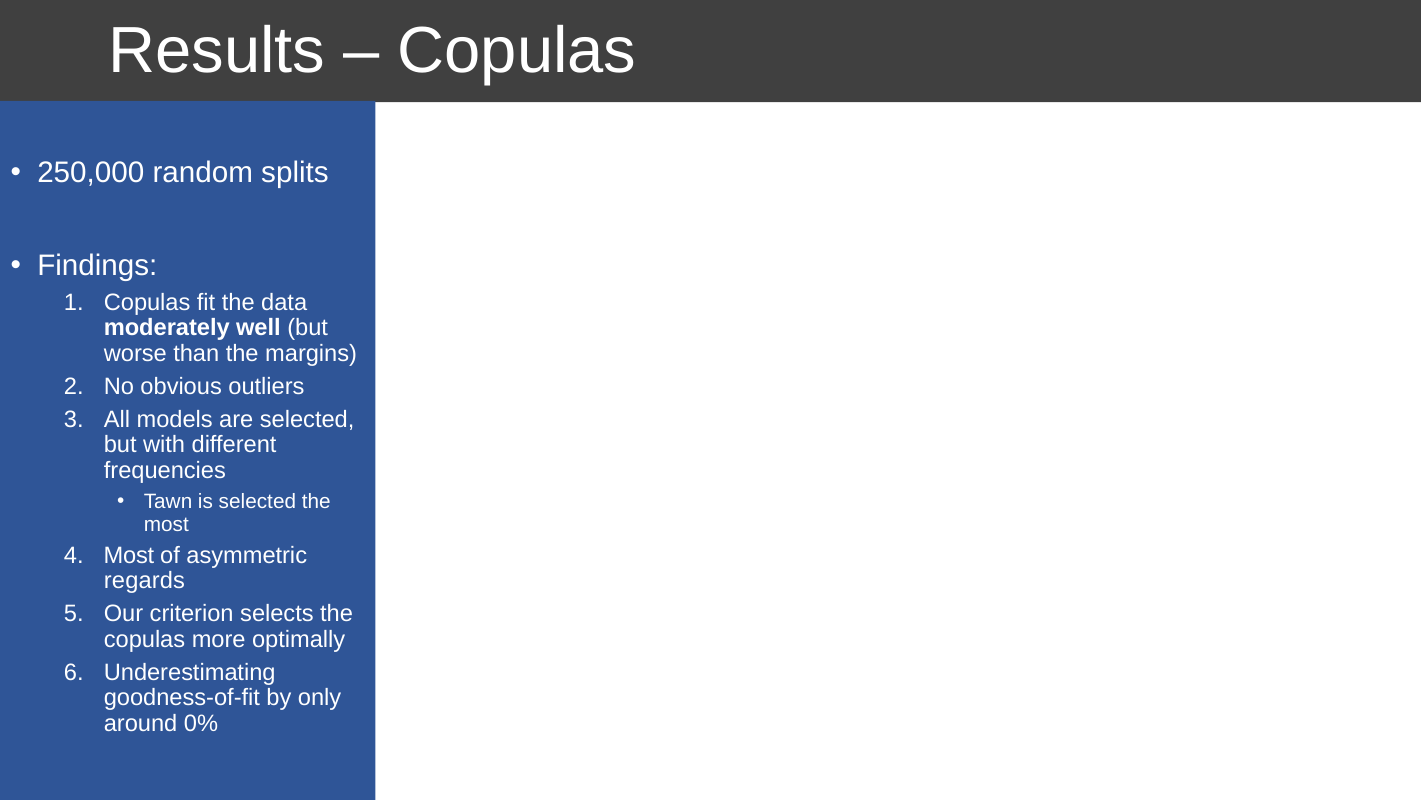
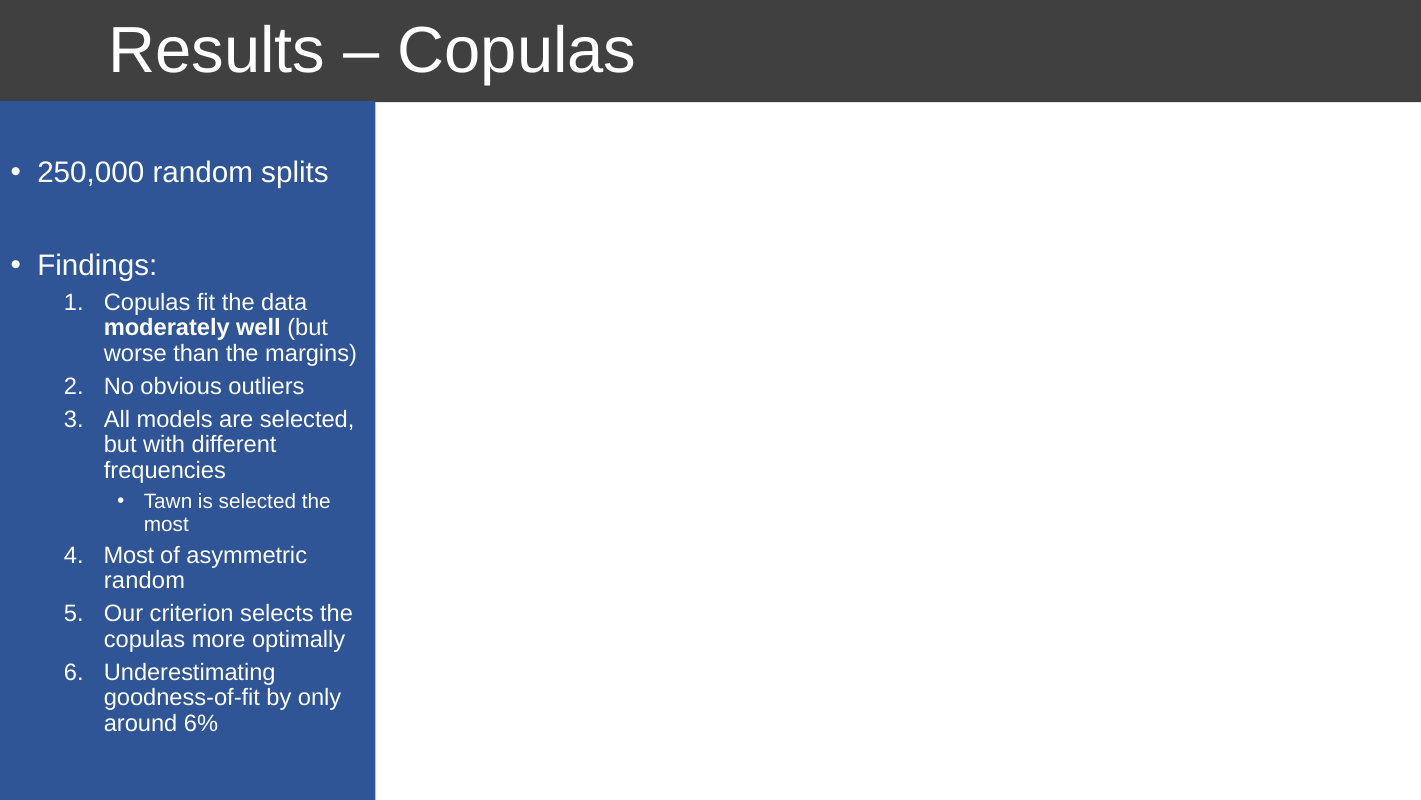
regards: regards -> random (144, 581)
0%: 0% -> 6% (201, 723)
